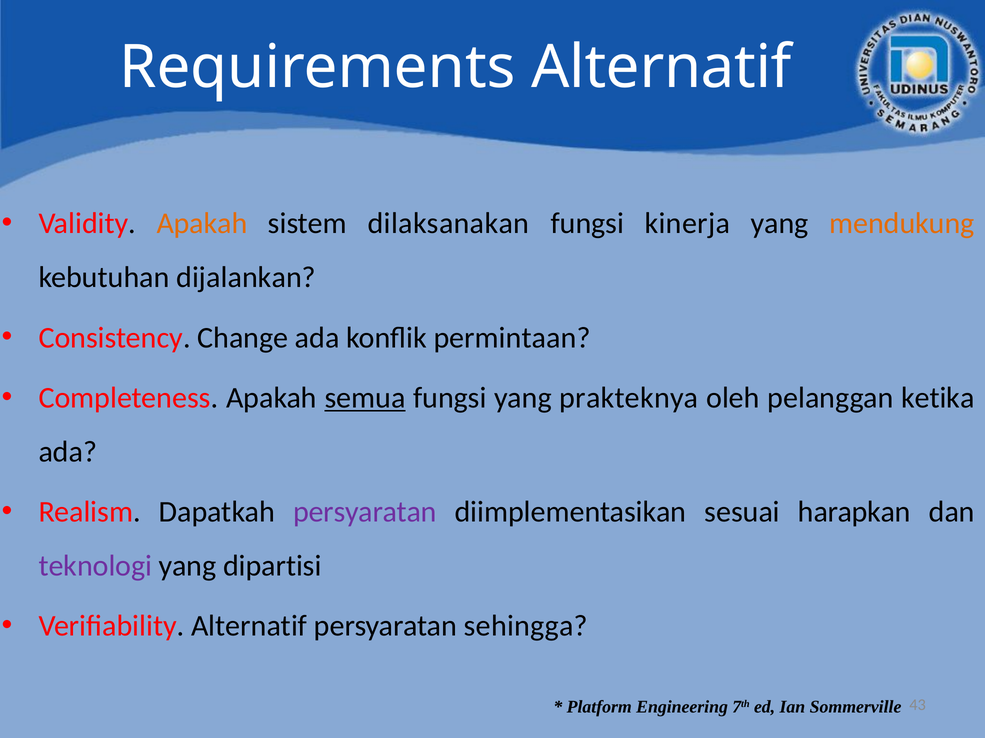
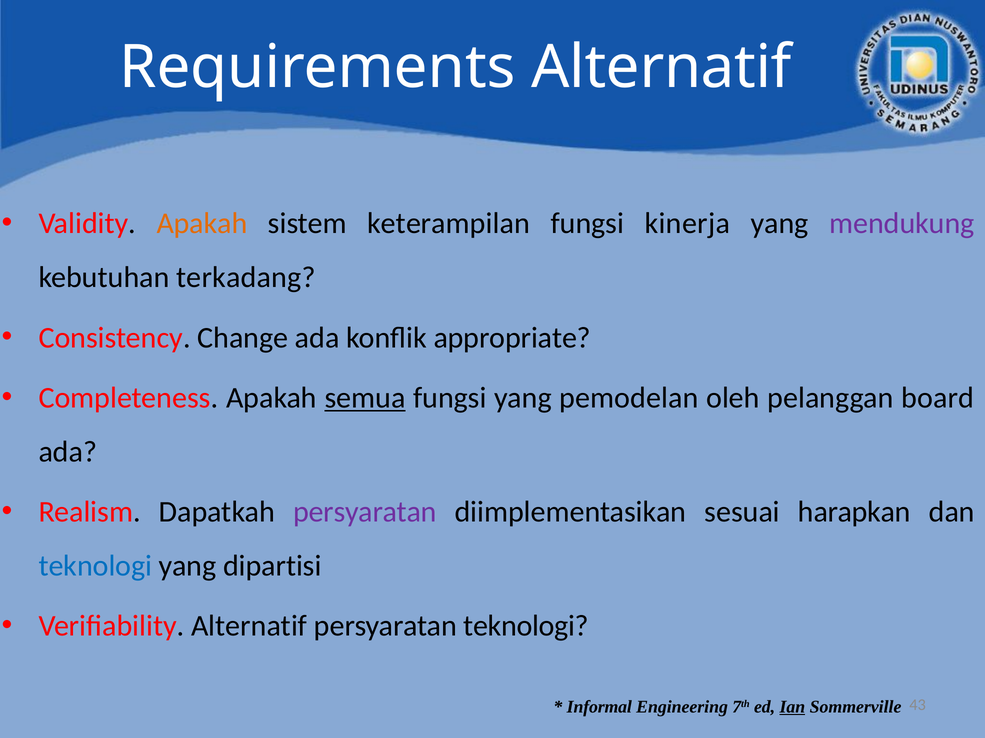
dilaksanakan: dilaksanakan -> keterampilan (449, 224)
mendukung colour: orange -> purple (902, 224)
dijalankan: dijalankan -> terkadang (246, 278)
permintaan: permintaan -> appropriate (512, 338)
prakteknya: prakteknya -> pemodelan (629, 398)
ketika: ketika -> board (938, 398)
teknologi colour: purple -> blue (95, 567)
persyaratan sehingga: sehingga -> teknologi (526, 627)
Platform: Platform -> Informal (599, 707)
Ian underline: none -> present (792, 707)
